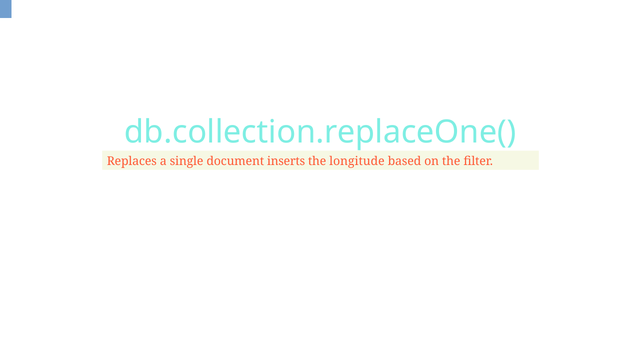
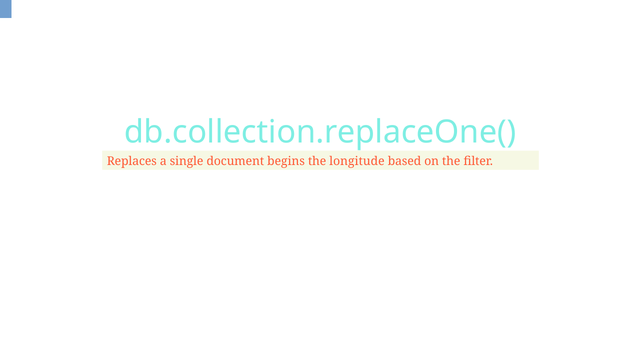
inserts: inserts -> begins (286, 161)
